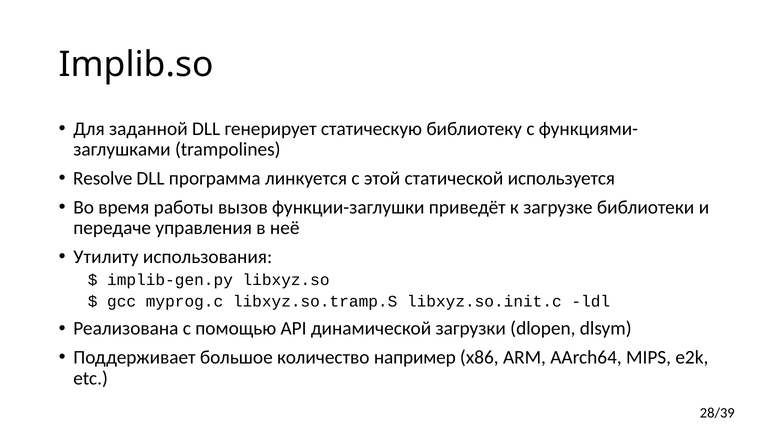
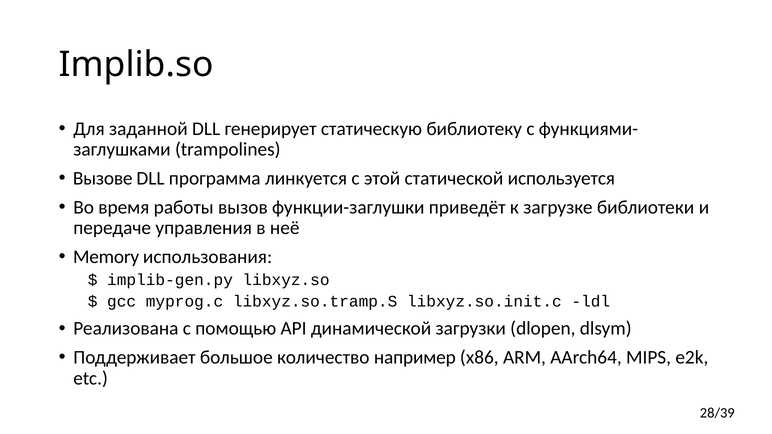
Resolve: Resolve -> Вызове (103, 179)
Утилиту: Утилиту -> Memory (106, 257)
